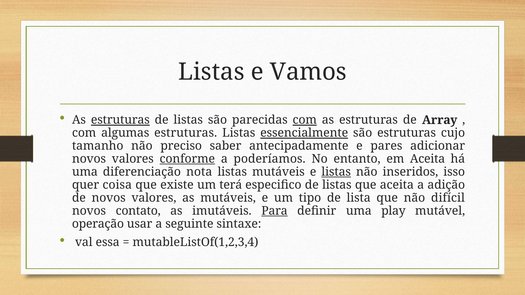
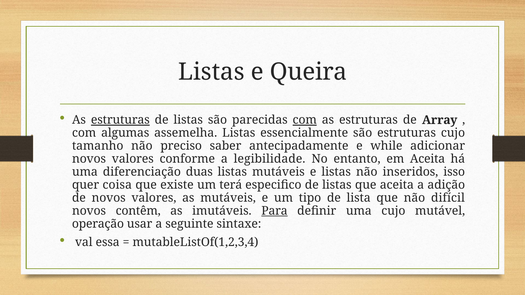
Vamos: Vamos -> Queira (308, 72)
algumas estruturas: estruturas -> assemelha (186, 133)
essencialmente underline: present -> none (304, 133)
pares: pares -> while (386, 146)
conforme underline: present -> none (187, 159)
poderíamos: poderíamos -> legibilidade (270, 159)
nota: nota -> duas (199, 172)
listas underline: present -> none (336, 172)
contato: contato -> contêm (138, 211)
uma play: play -> cujo (393, 211)
